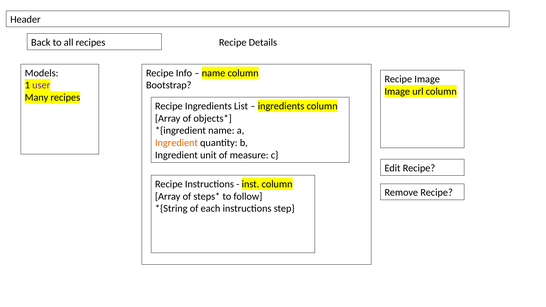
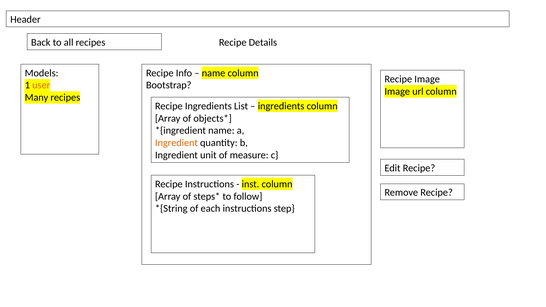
user colour: purple -> orange (41, 85)
